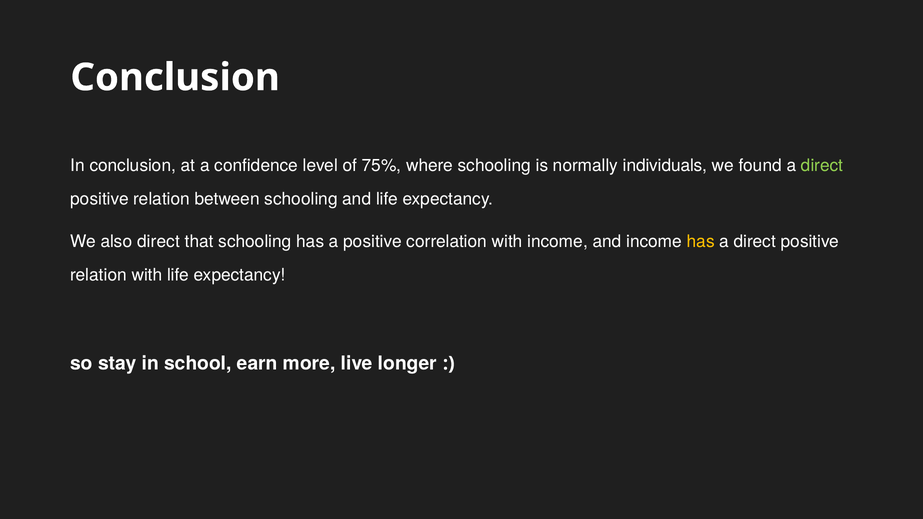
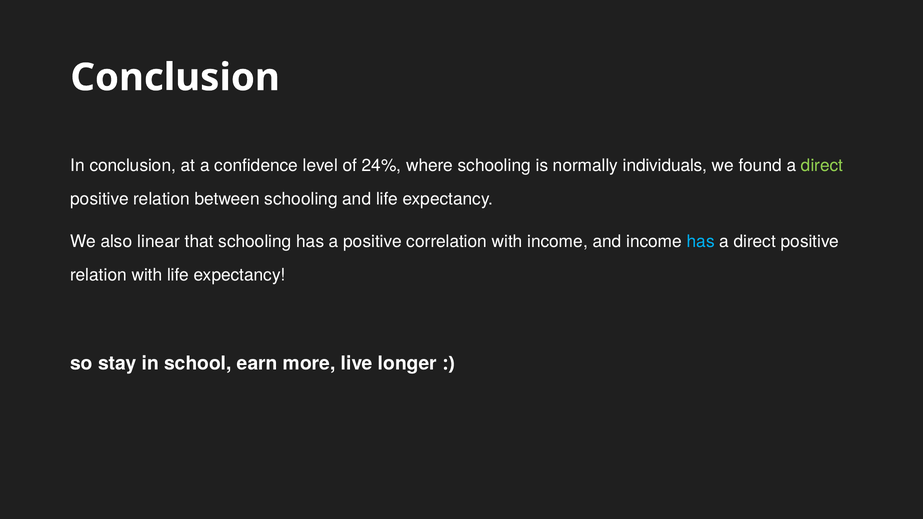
75%: 75% -> 24% (382, 166)
also direct: direct -> linear (159, 242)
has colour: yellow -> light blue (701, 242)
